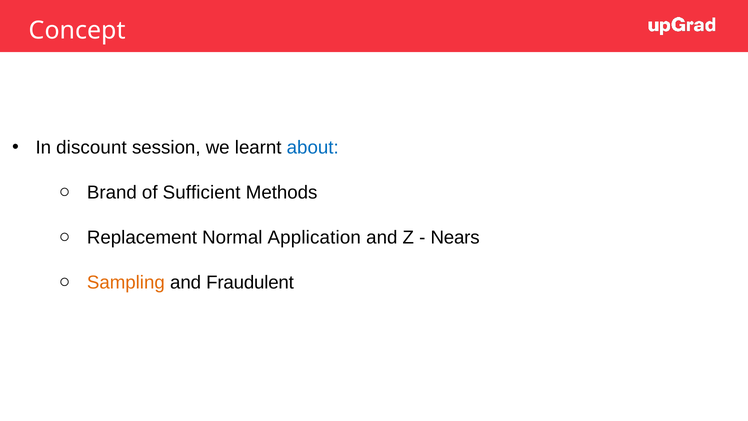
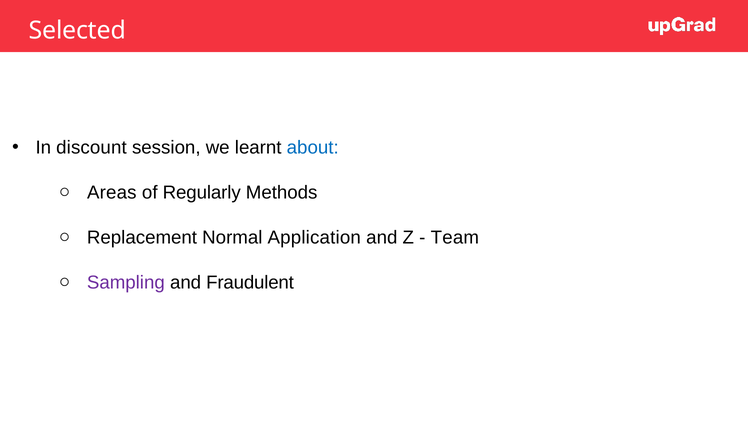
Concept: Concept -> Selected (77, 30)
Brand: Brand -> Areas (112, 192)
Sufficient: Sufficient -> Regularly (202, 192)
Nears: Nears -> Team (455, 237)
Sampling colour: orange -> purple (126, 282)
